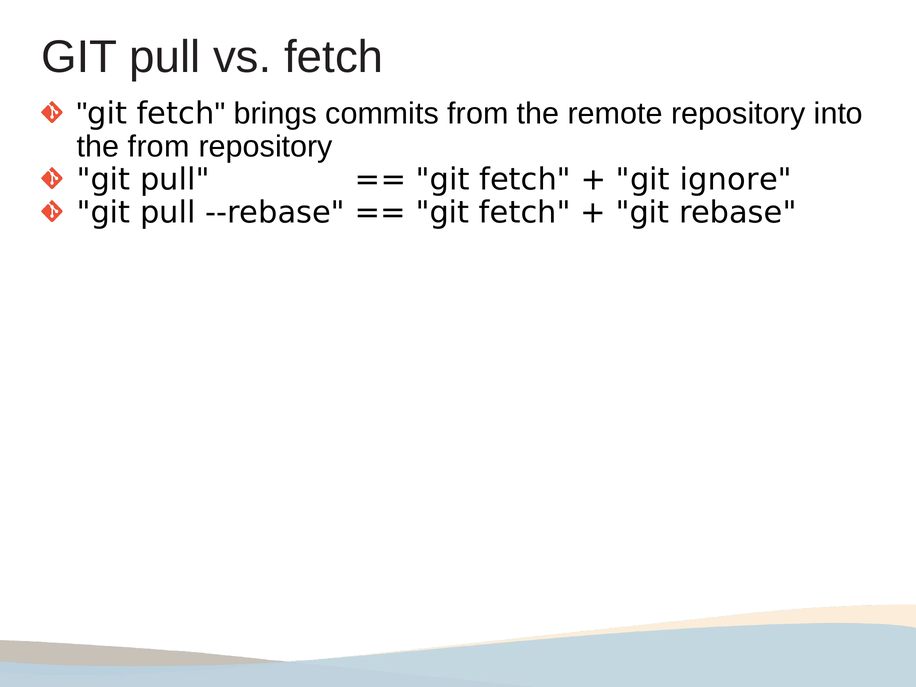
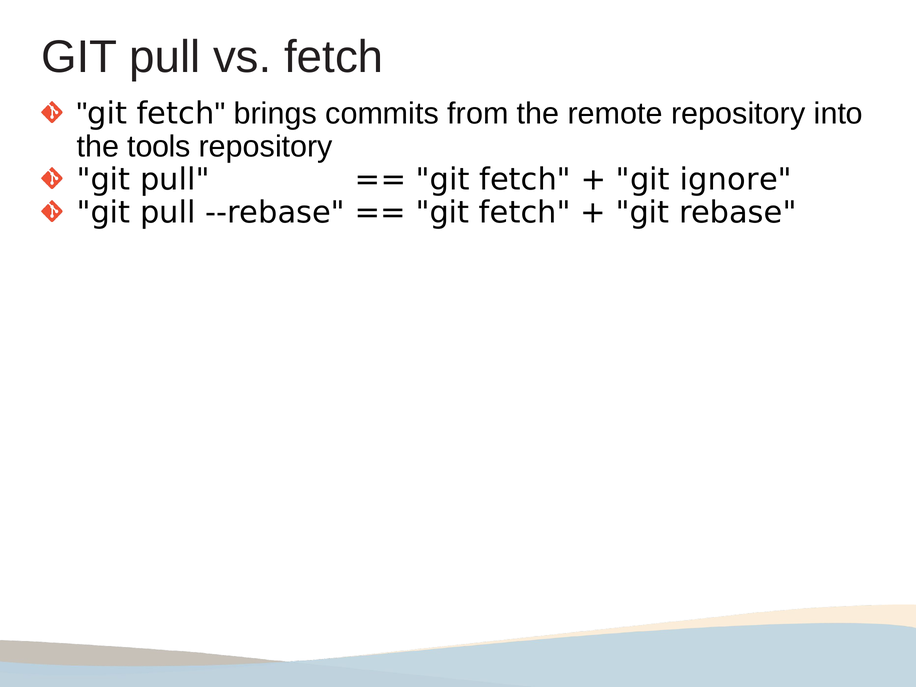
the from: from -> tools (159, 147)
